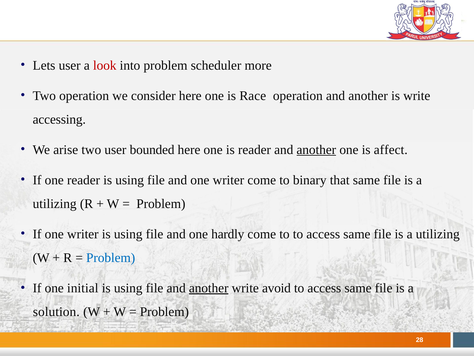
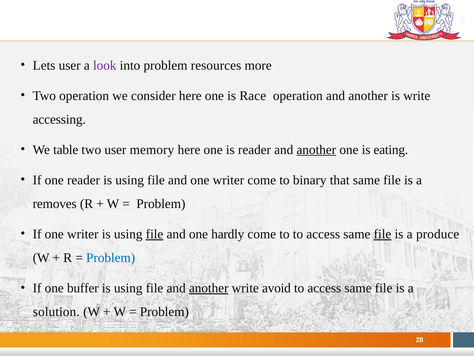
look colour: red -> purple (105, 65)
scheduler: scheduler -> resources (216, 65)
arise: arise -> table (66, 150)
bounded: bounded -> memory (152, 150)
affect: affect -> eating (391, 150)
utilizing: utilizing -> removes (55, 204)
file underline: none -> present (155, 234)
file underline: none -> present (383, 234)
utilizing: utilizing -> produce (438, 234)
initial: initial -> buffer (83, 288)
